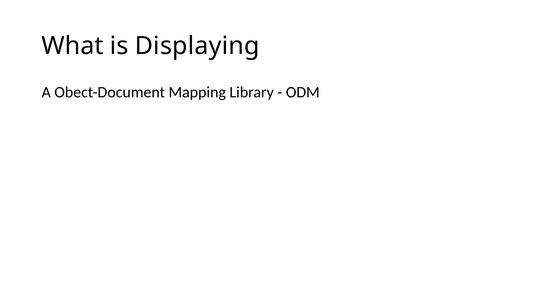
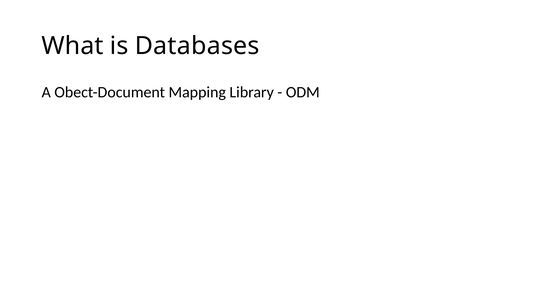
Displaying: Displaying -> Databases (197, 46)
